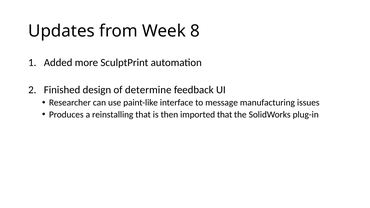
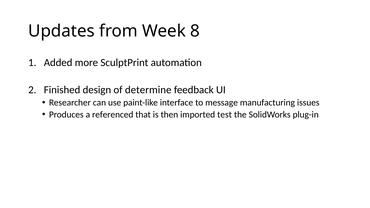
reinstalling: reinstalling -> referenced (113, 115)
imported that: that -> test (225, 115)
